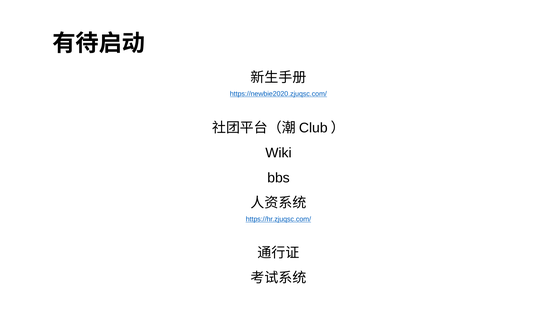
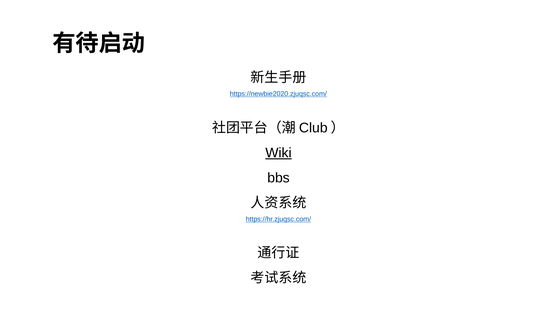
Wiki underline: none -> present (278, 153)
